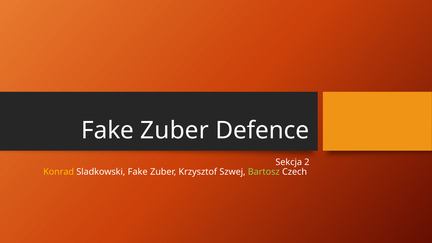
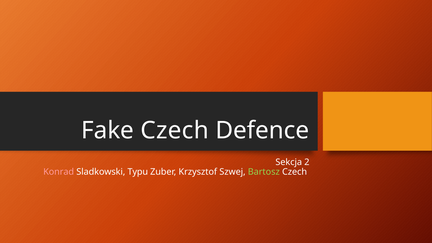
Zuber: Zuber -> Czech (175, 131)
Konrad colour: yellow -> pink (59, 172)
Sladkowski Fake: Fake -> Typu (138, 172)
